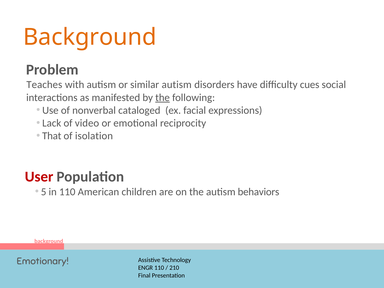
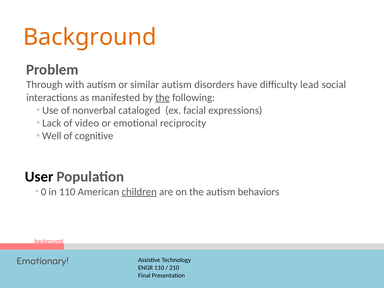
Teaches: Teaches -> Through (44, 85)
cues: cues -> lead (310, 85)
That: That -> Well (52, 136)
isolation: isolation -> cognitive (94, 136)
User colour: red -> black (39, 177)
5: 5 -> 0 (44, 192)
children underline: none -> present (139, 192)
